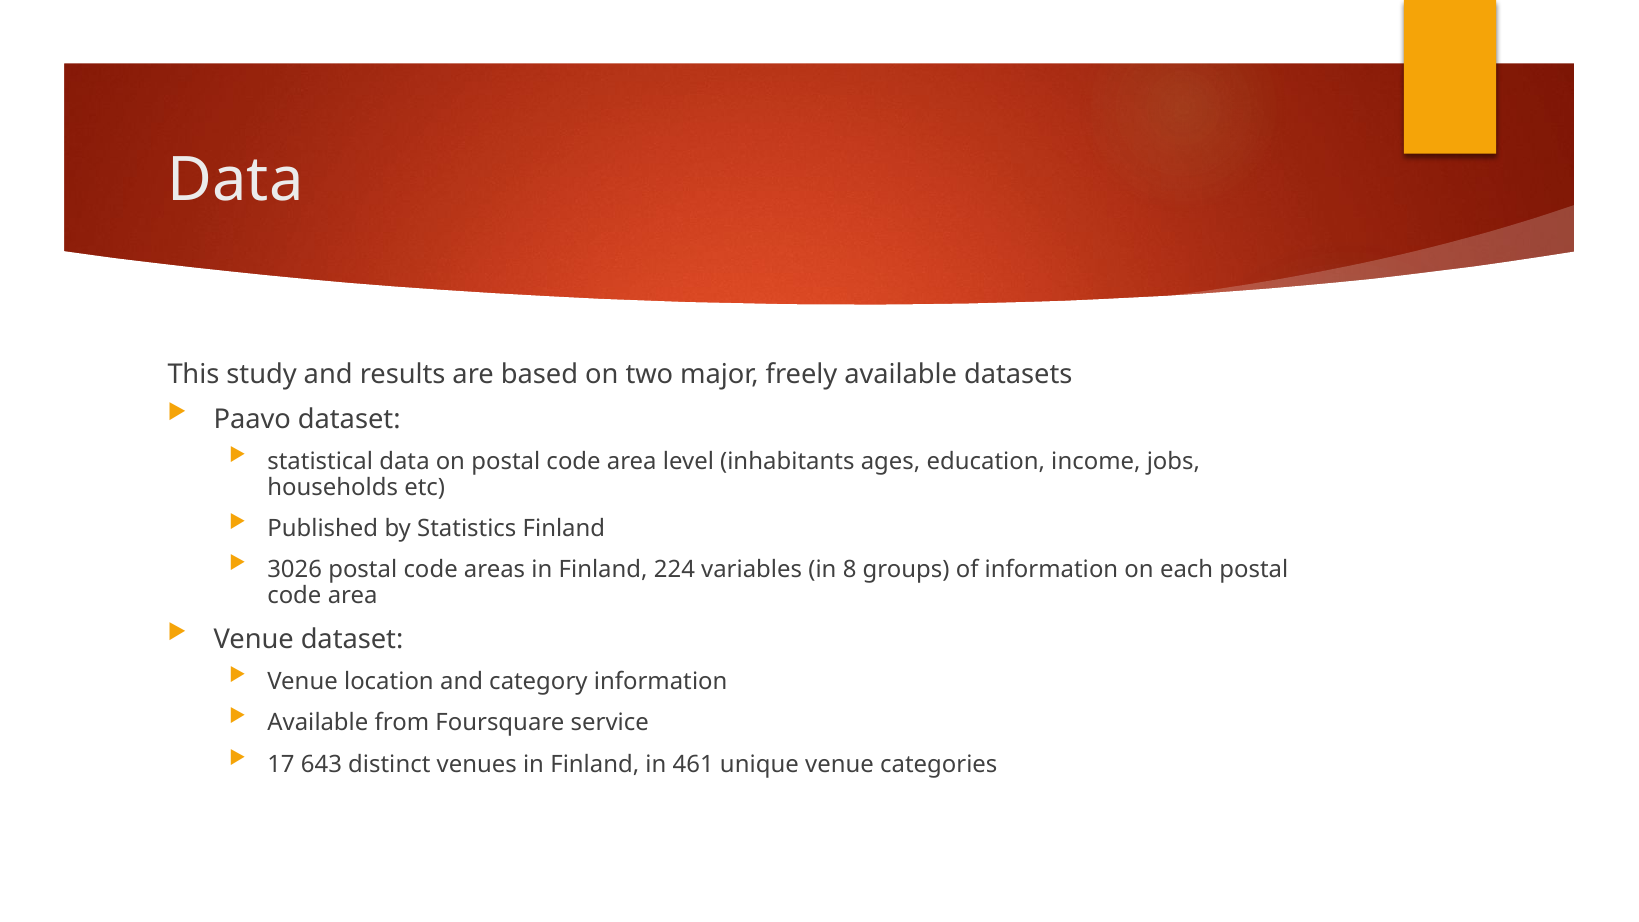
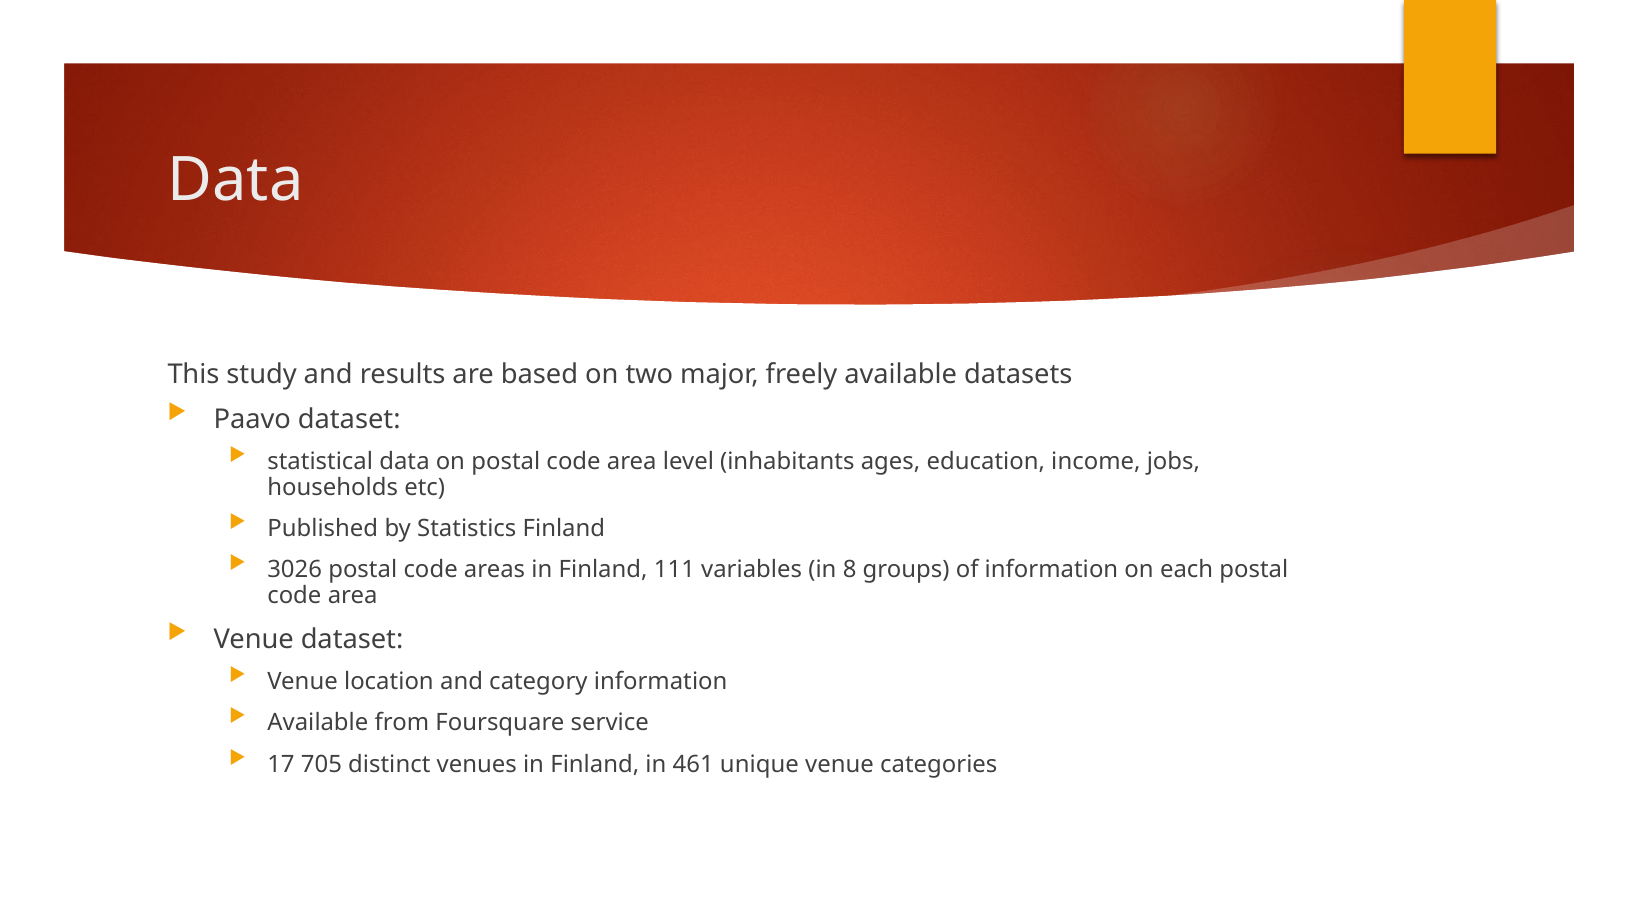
224: 224 -> 111 (674, 570)
643: 643 -> 705 (322, 764)
